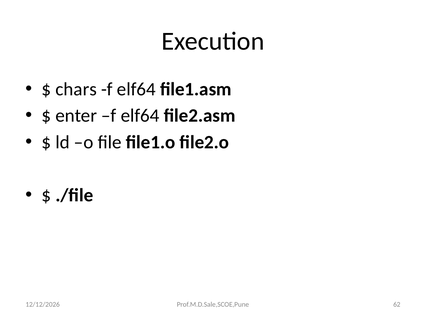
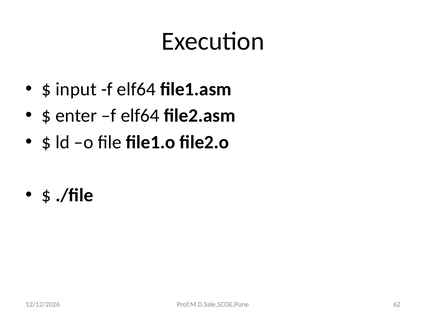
chars: chars -> input (76, 89)
